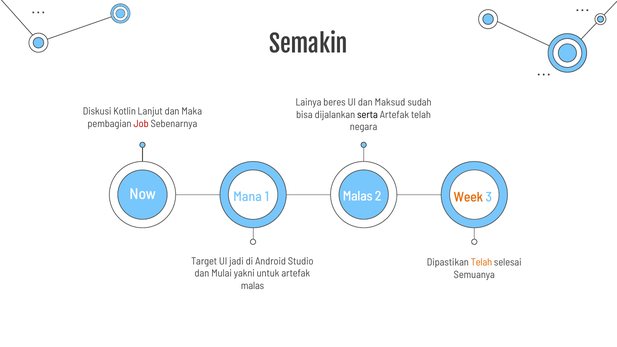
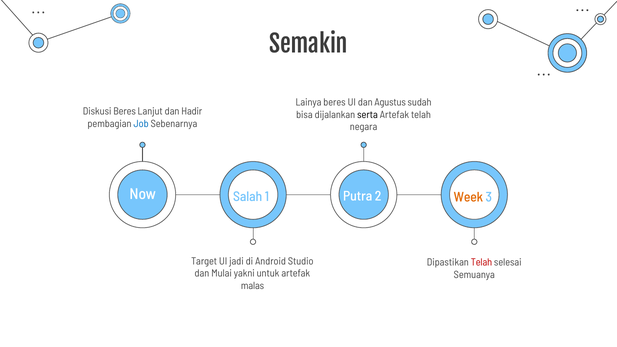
Maksud: Maksud -> Agustus (390, 102)
Diskusi Kotlin: Kotlin -> Beres (125, 111)
Maka: Maka -> Hadir (192, 111)
Job colour: red -> blue (141, 124)
Mana: Mana -> Salah (248, 197)
Malas: Malas -> Putra (358, 196)
Telah colour: orange -> red (481, 263)
